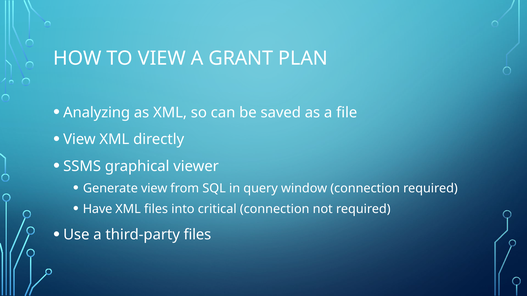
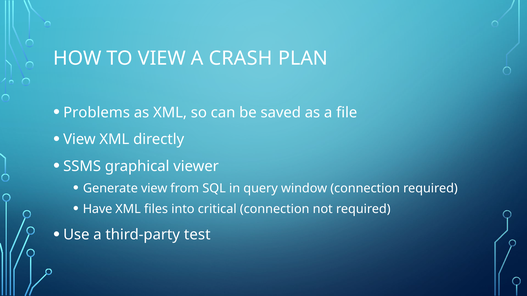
GRANT: GRANT -> CRASH (241, 59)
Analyzing: Analyzing -> Problems (97, 113)
third-party files: files -> test (197, 235)
